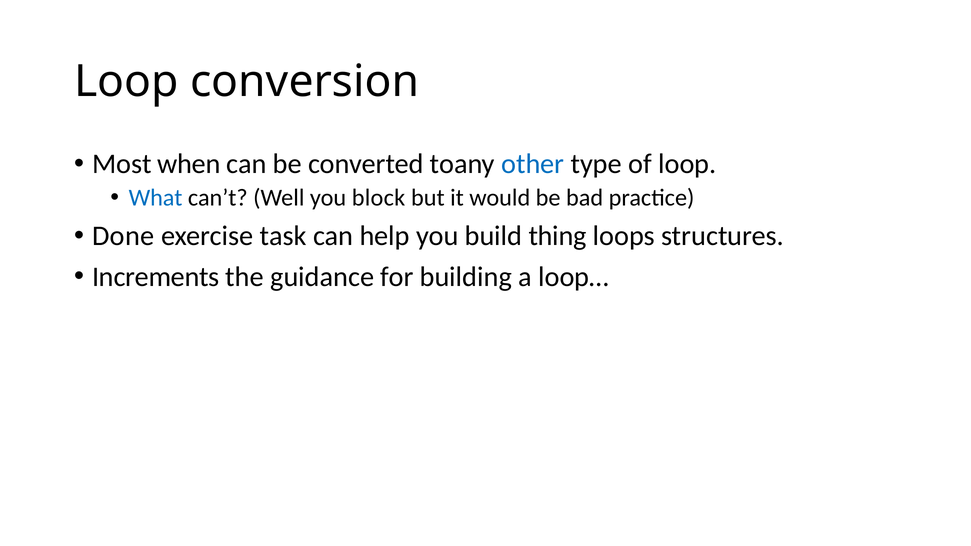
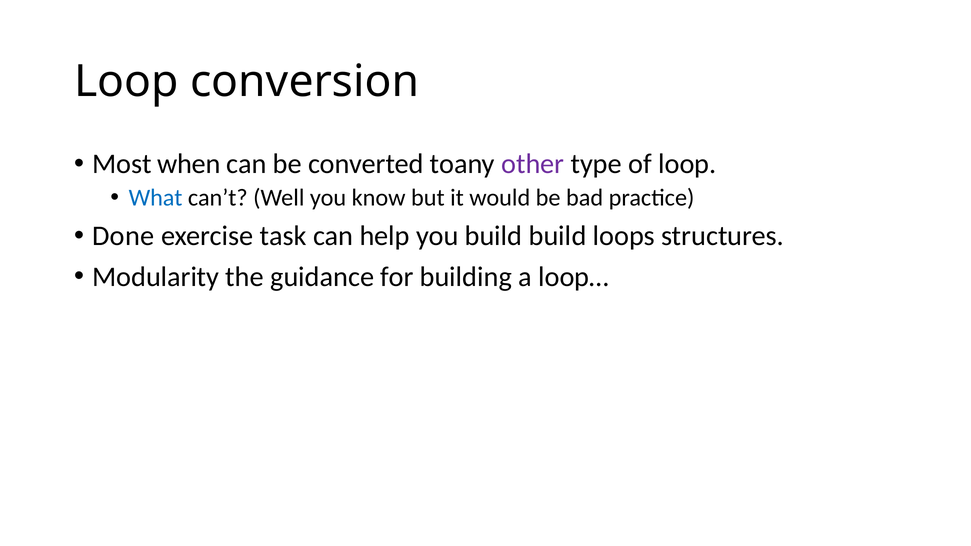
other colour: blue -> purple (533, 164)
block: block -> know (379, 198)
build thing: thing -> build (557, 236)
Increments: Increments -> Modularity (156, 277)
